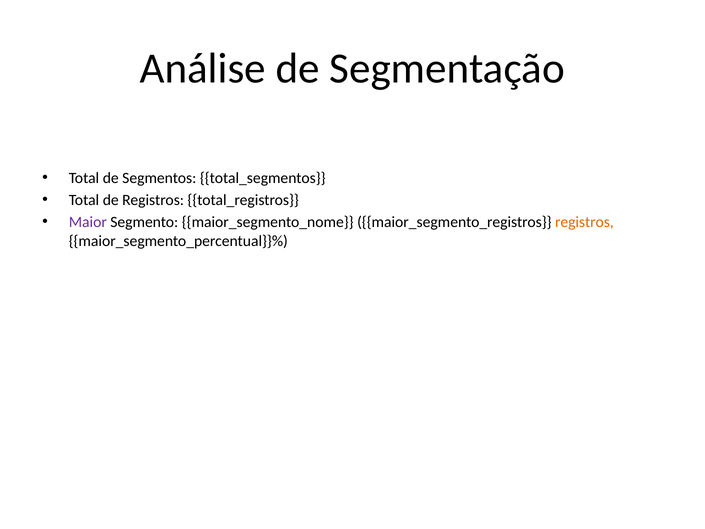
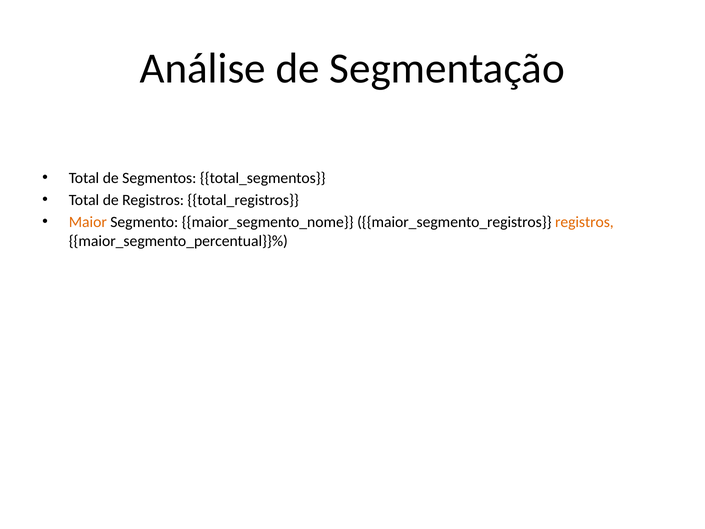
Maior colour: purple -> orange (88, 222)
